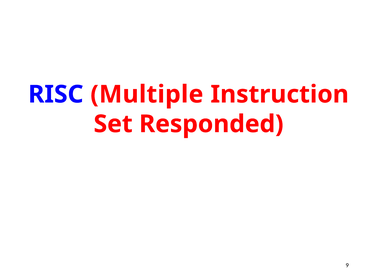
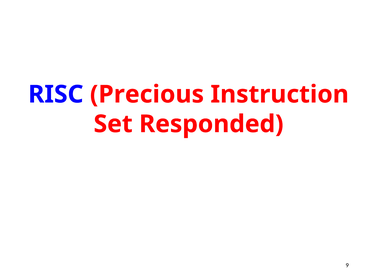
Multiple: Multiple -> Precious (147, 94)
